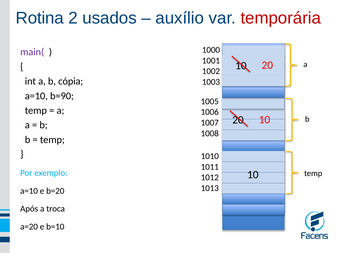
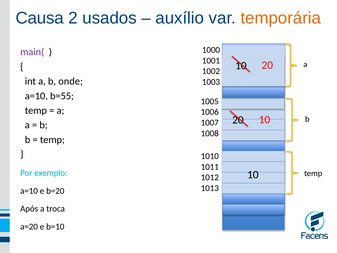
Rotina: Rotina -> Causa (40, 18)
temporária colour: red -> orange (281, 18)
cópia: cópia -> onde (71, 81)
b=90: b=90 -> b=55 (62, 96)
